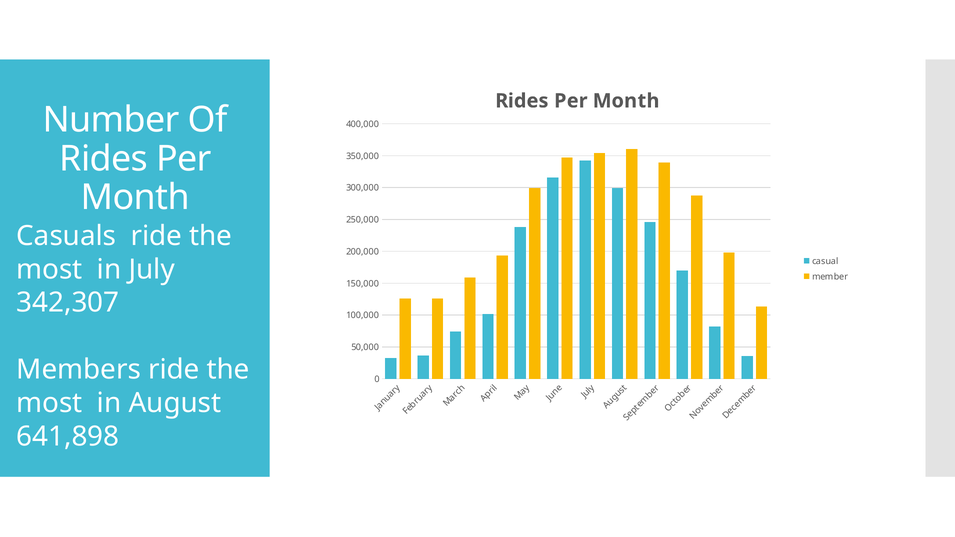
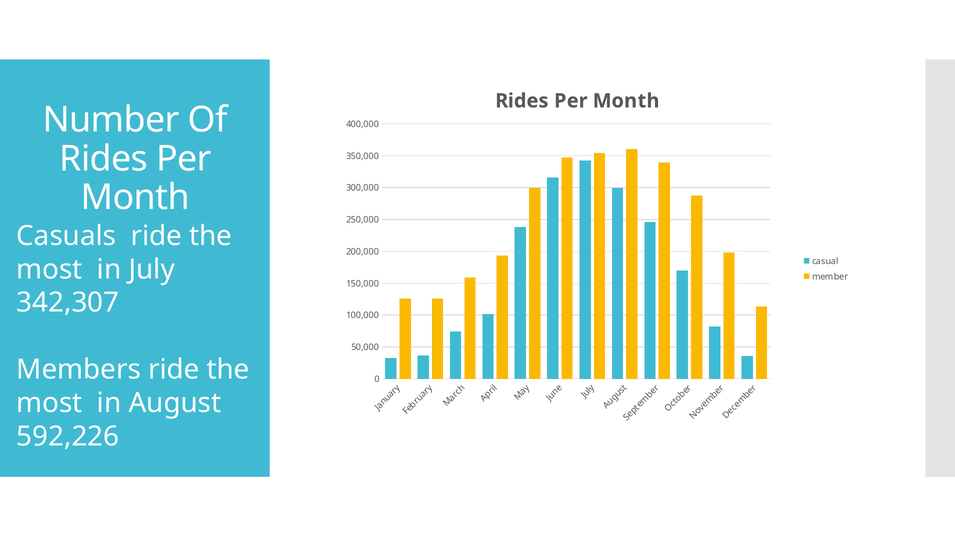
641,898: 641,898 -> 592,226 (68, 437)
